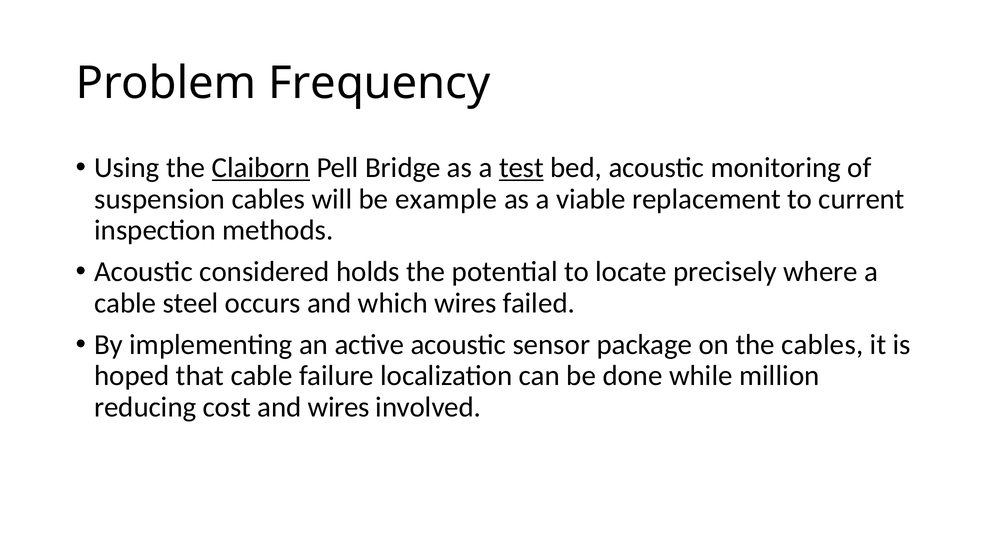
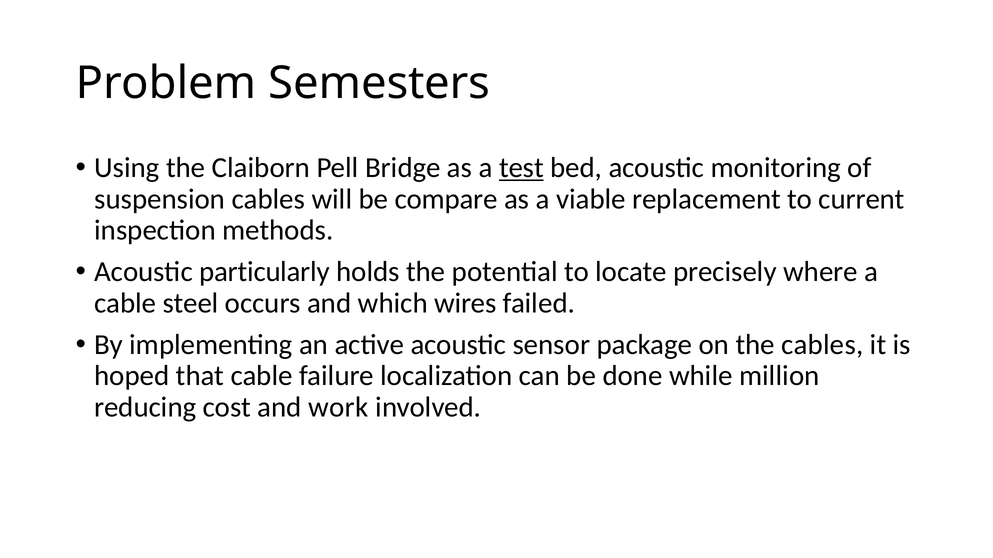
Frequency: Frequency -> Semesters (379, 83)
Claiborn underline: present -> none (261, 168)
example: example -> compare (446, 199)
considered: considered -> particularly (265, 272)
and wires: wires -> work (338, 408)
